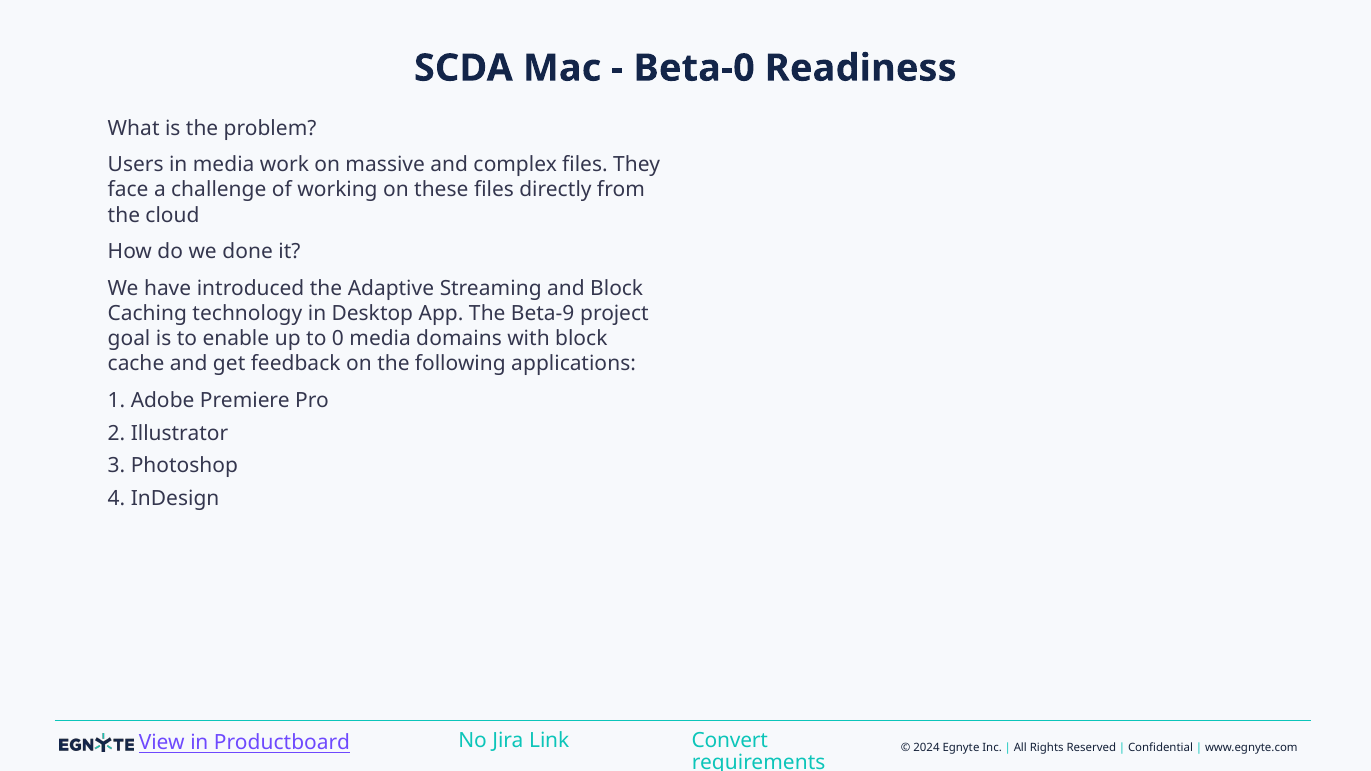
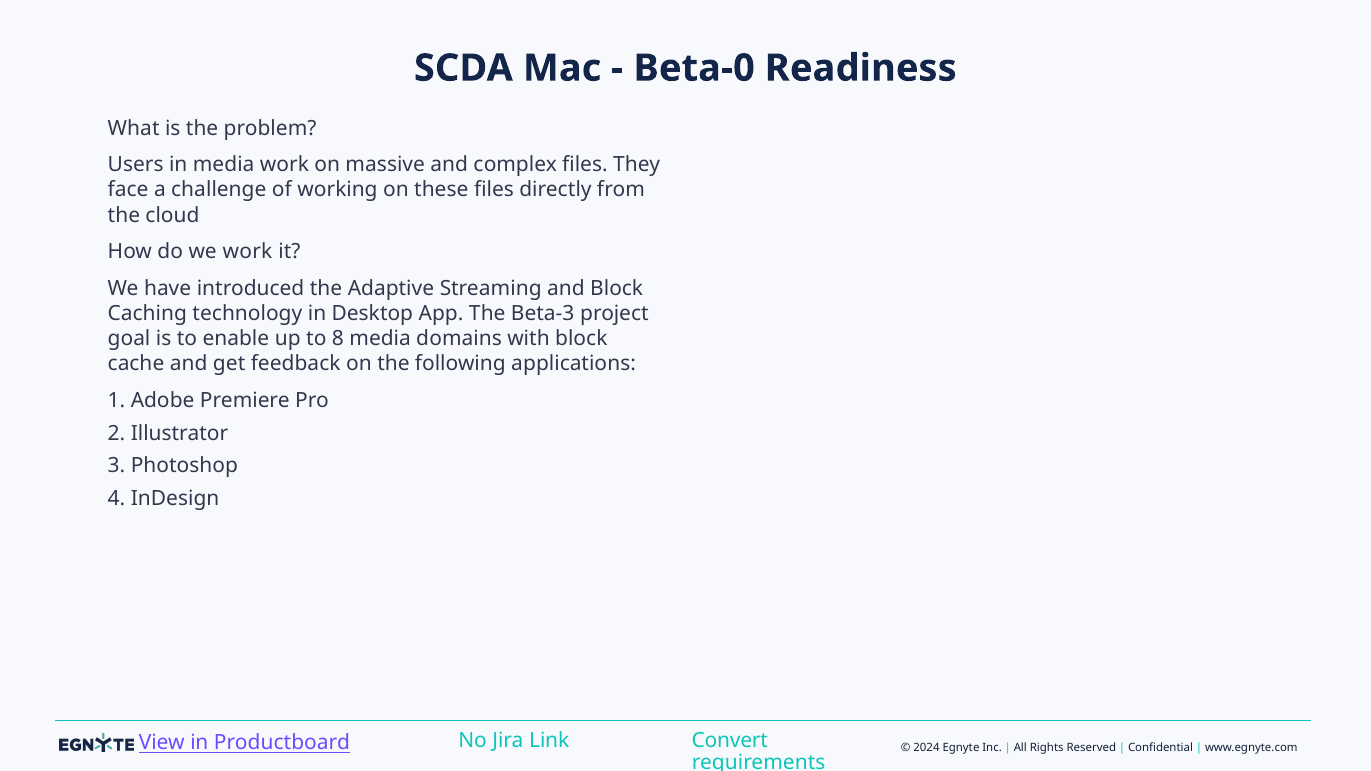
we done: done -> work (248, 252)
Beta-9: Beta-9 -> Beta-3 (543, 314)
0: 0 -> 8 (338, 339)
